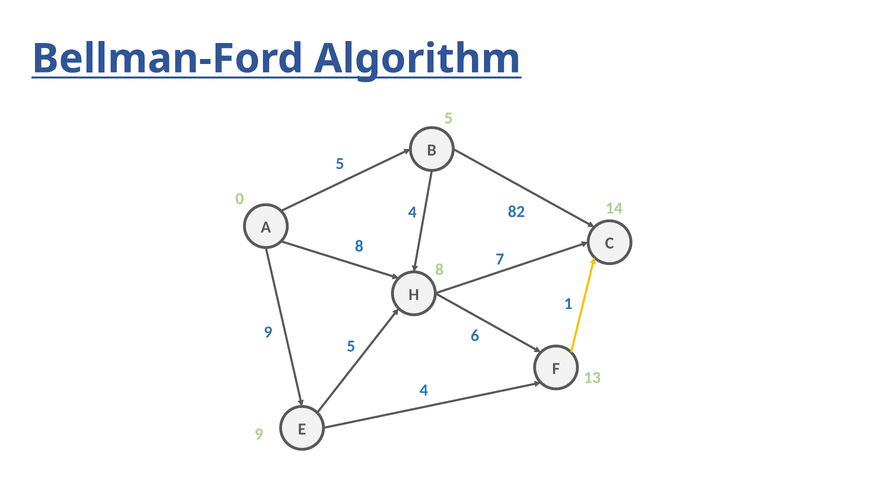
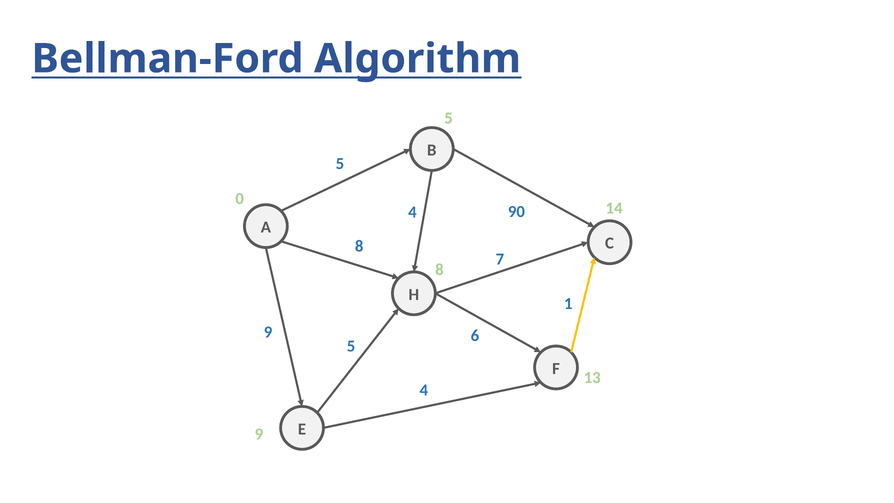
82: 82 -> 90 (516, 212)
